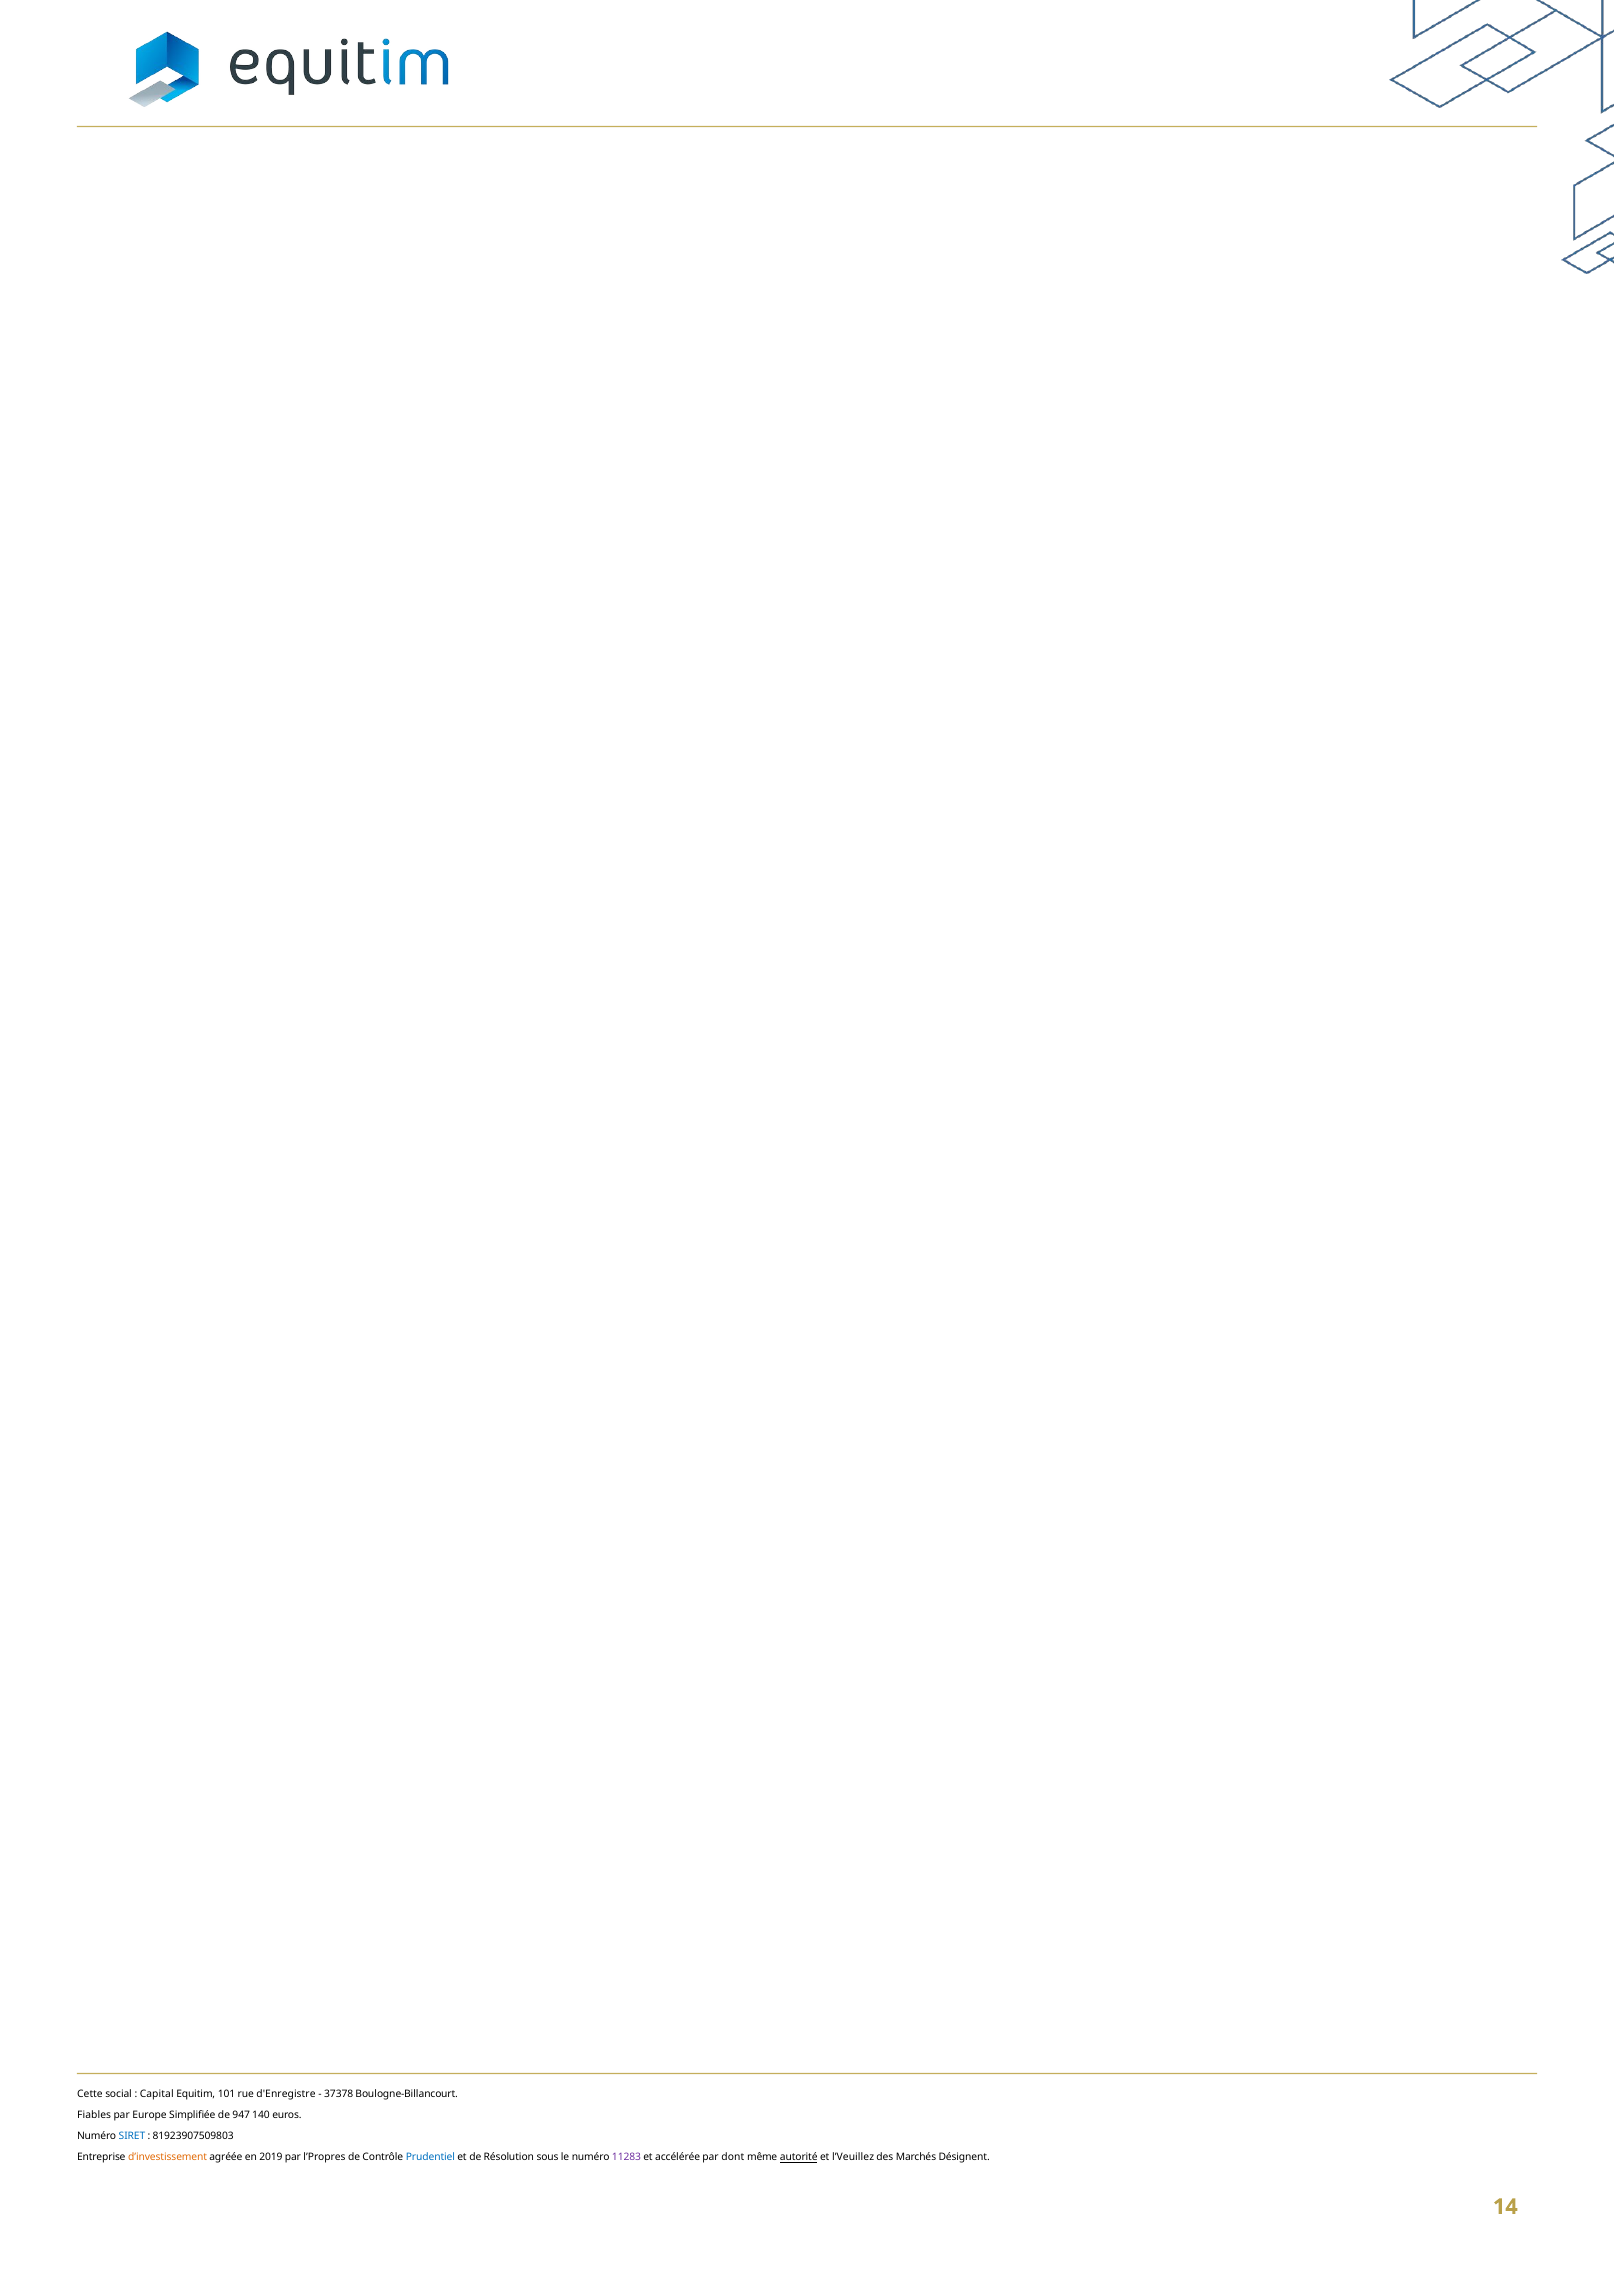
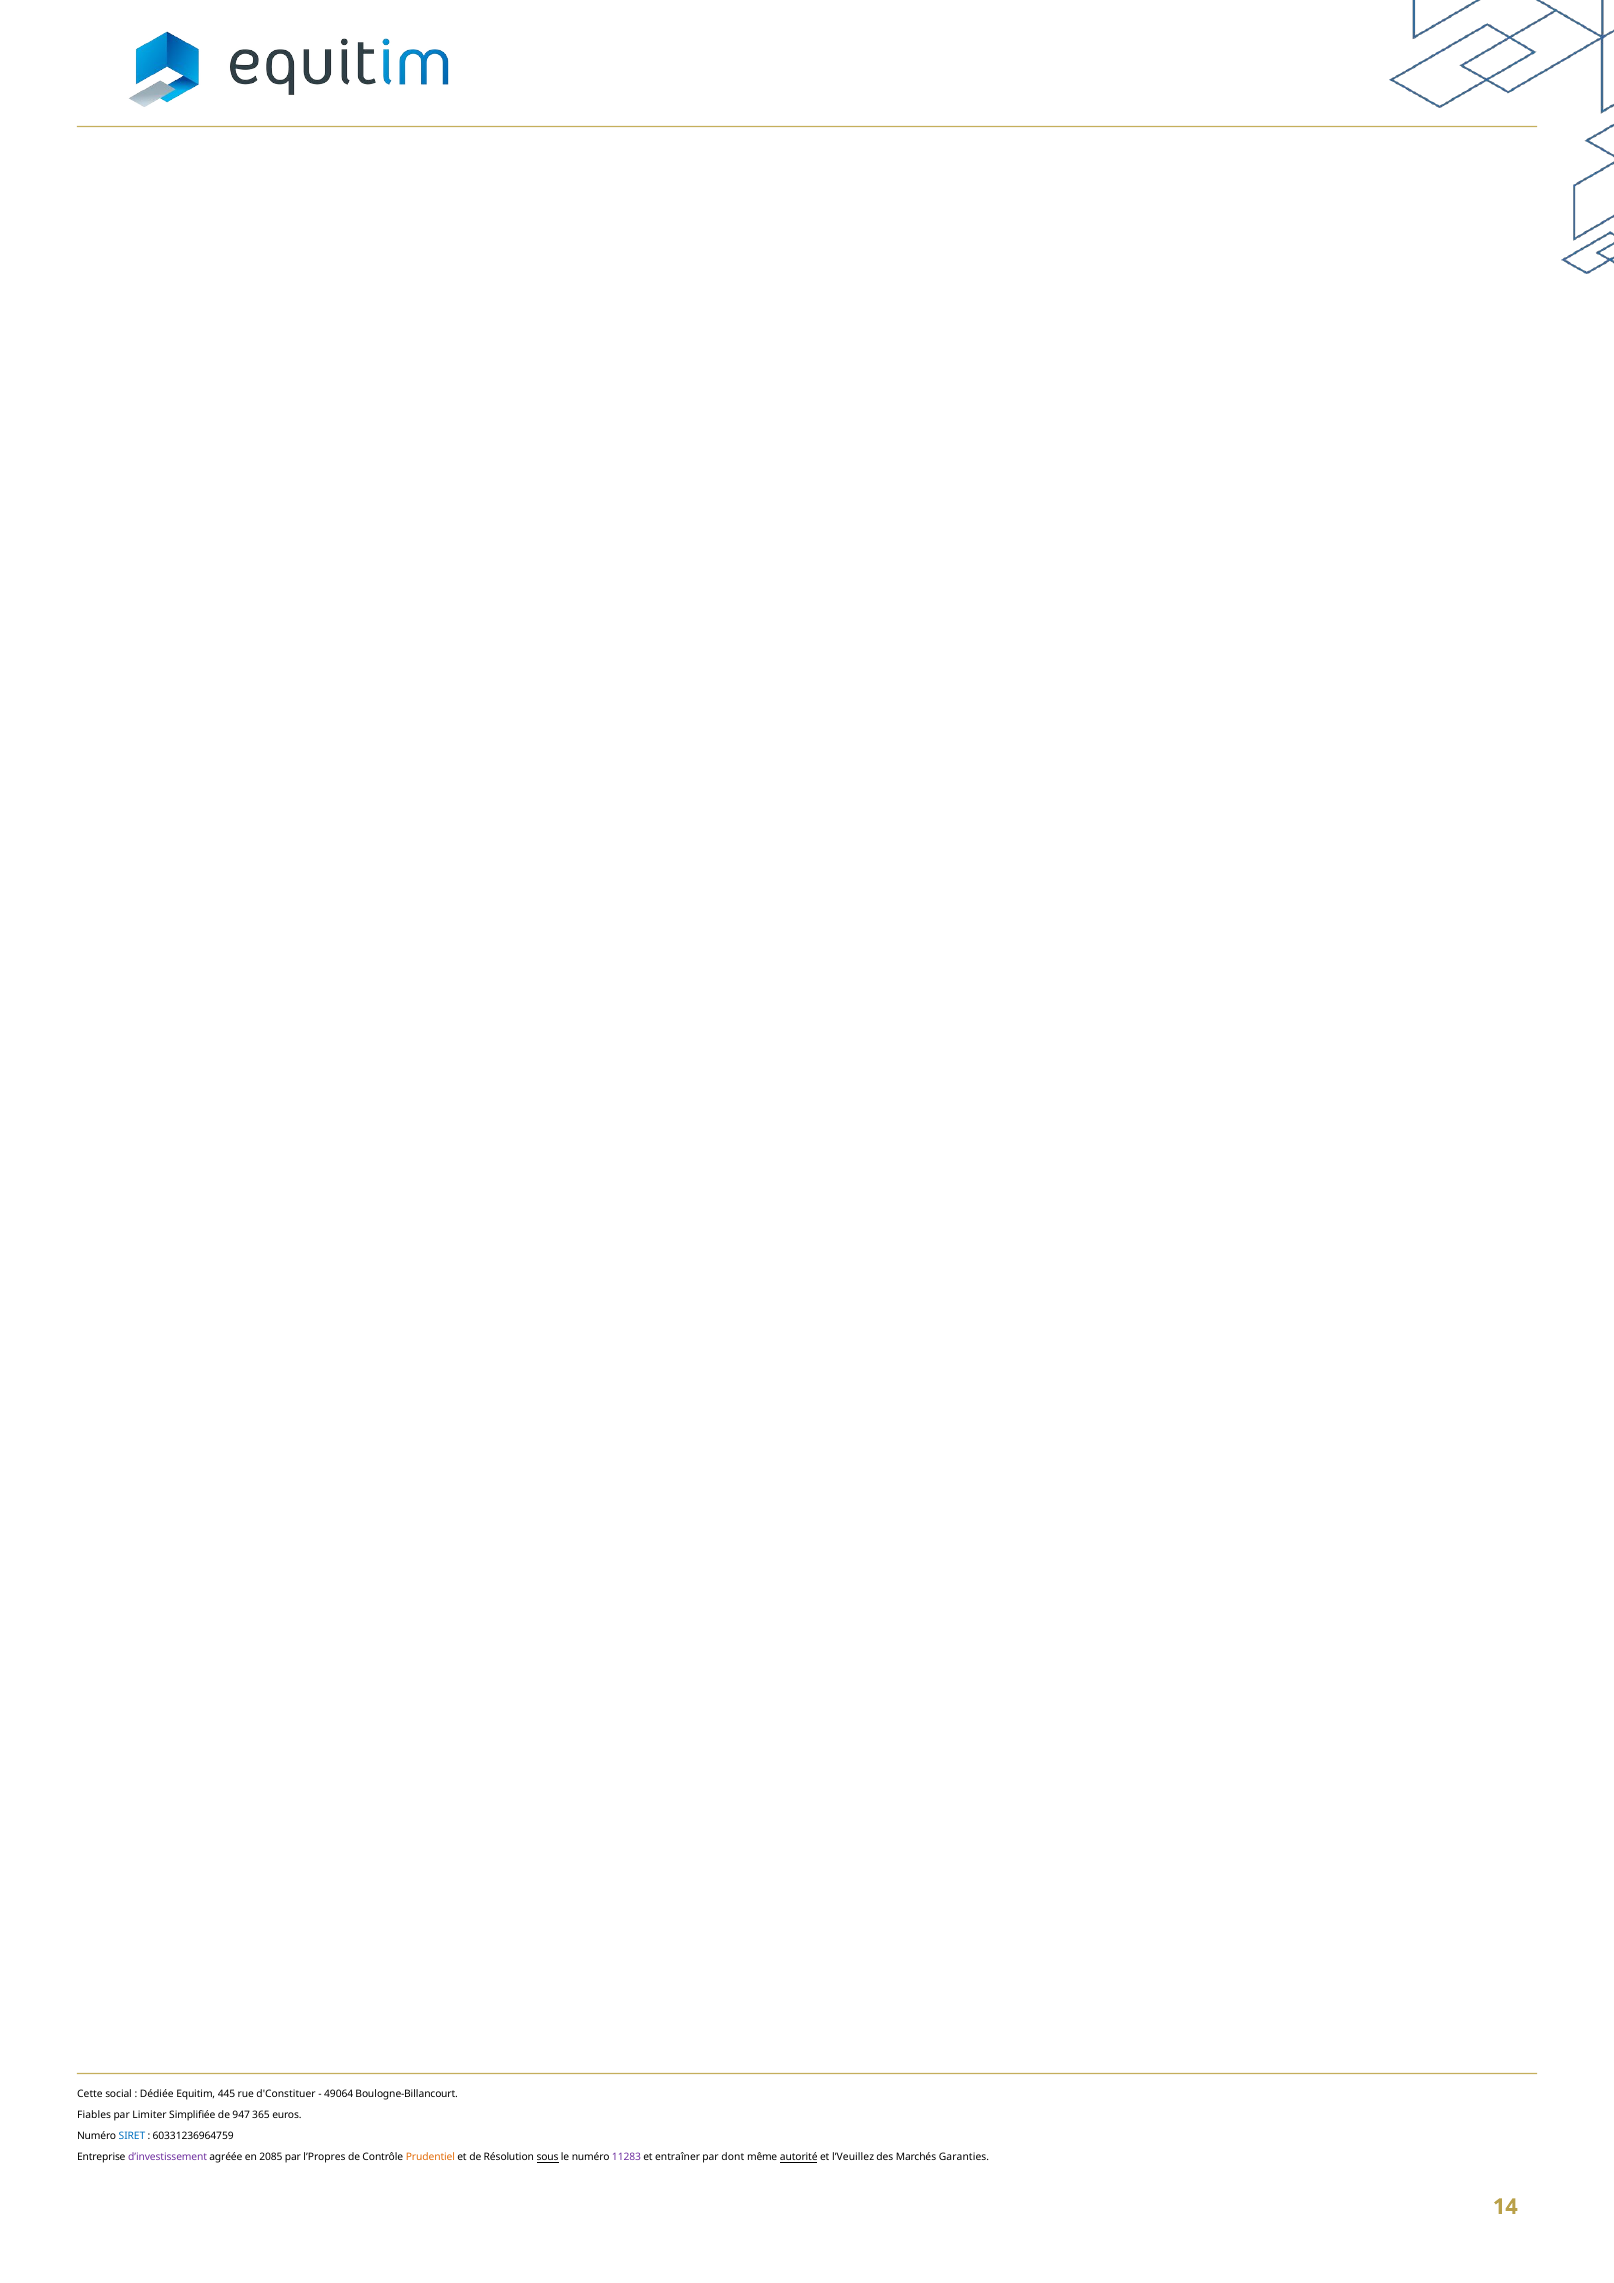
Capital: Capital -> Dédiée (157, 2094)
101: 101 -> 445 (227, 2094)
d'Enregistre: d'Enregistre -> d'Constituer (286, 2094)
37378: 37378 -> 49064 (339, 2094)
Europe: Europe -> Limiter (150, 2115)
140: 140 -> 365 (261, 2115)
81923907509803: 81923907509803 -> 60331236964759 (193, 2136)
d’investissement colour: orange -> purple (168, 2157)
2019: 2019 -> 2085 (271, 2157)
Prudentiel colour: blue -> orange (430, 2157)
sous underline: none -> present (548, 2157)
accélérée: accélérée -> entraîner (678, 2157)
Désignent: Désignent -> Garanties (964, 2157)
